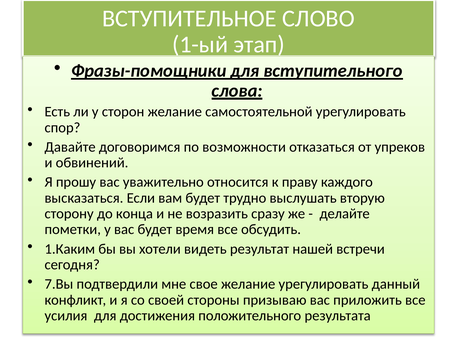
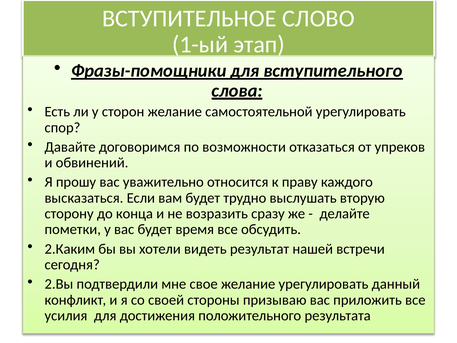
1.Каким: 1.Каким -> 2.Каким (70, 249)
7.Вы: 7.Вы -> 2.Вы (59, 284)
